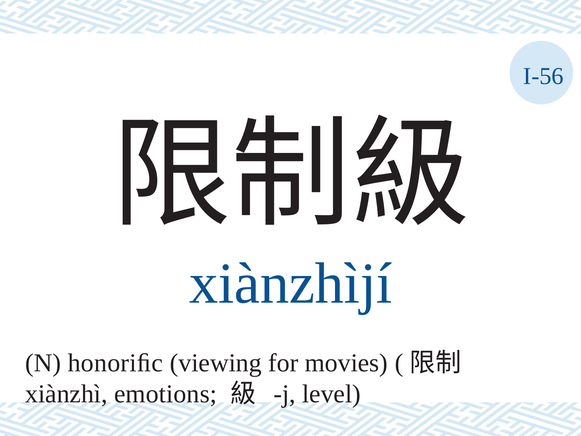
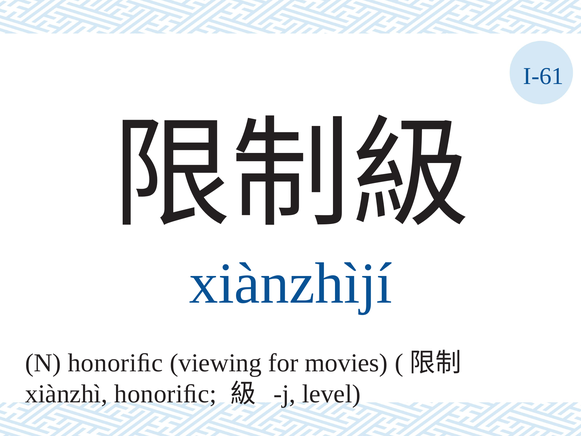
I-56: I-56 -> I-61 (543, 76)
xiànzhì emotions: emotions -> honoriﬁc (166, 394)
